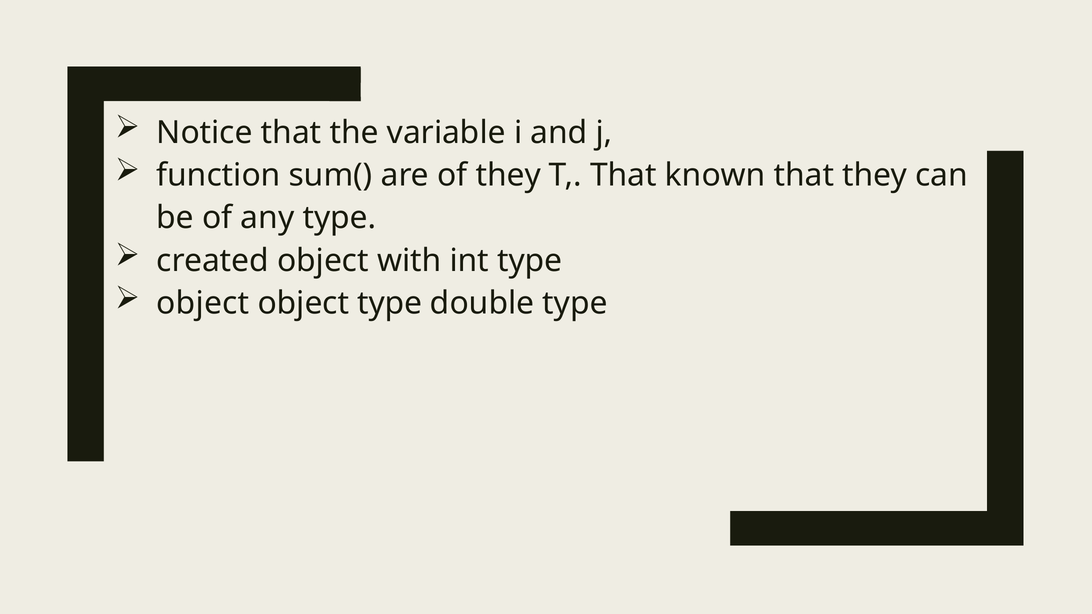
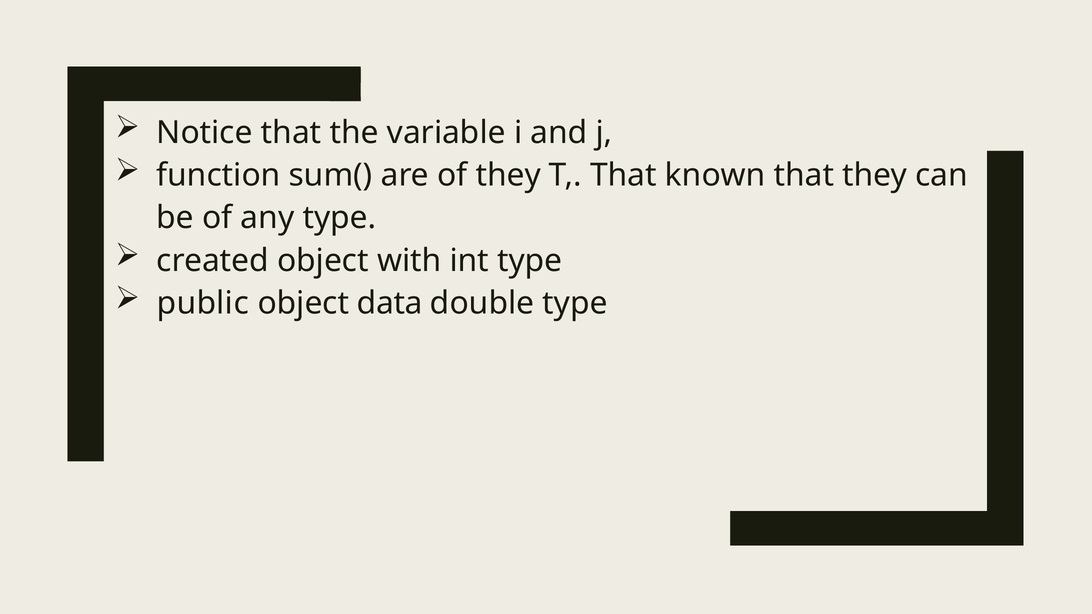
object: object -> public (203, 303)
object type: type -> data (390, 303)
